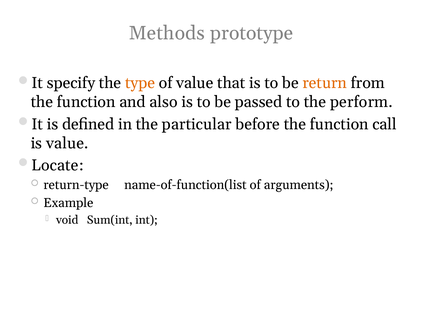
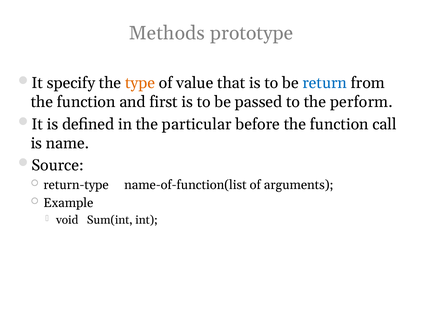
return colour: orange -> blue (325, 83)
also: also -> first (164, 102)
is value: value -> name (67, 143)
Locate: Locate -> Source (58, 166)
